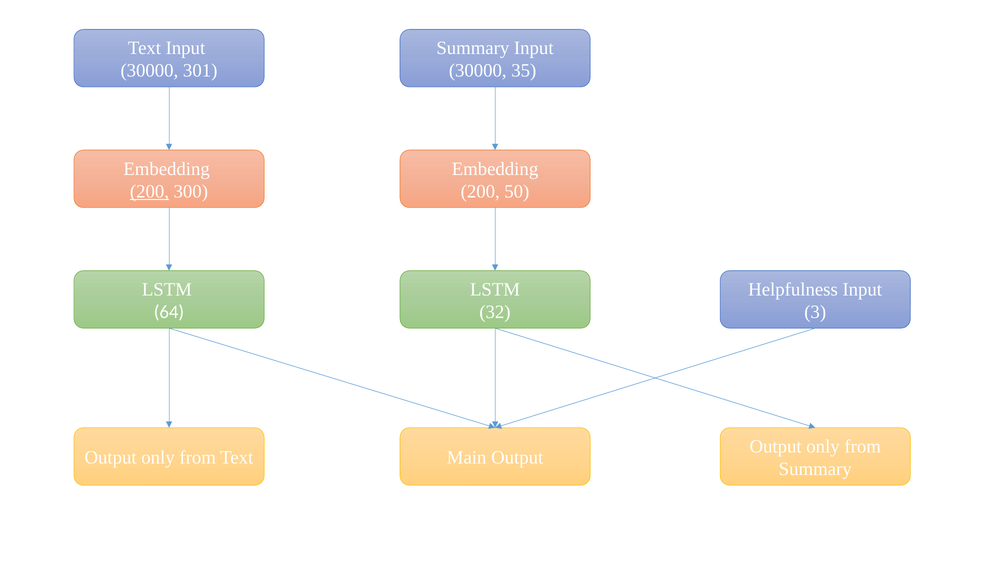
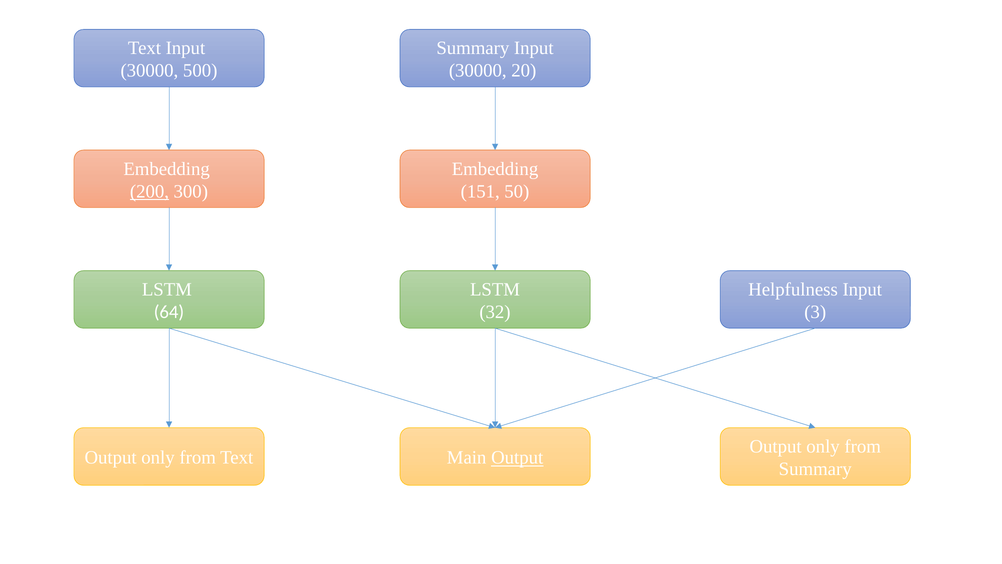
301: 301 -> 500 (200, 71)
35: 35 -> 20 (524, 71)
200: 200 -> 151 (480, 191)
Output underline: none -> present (517, 457)
